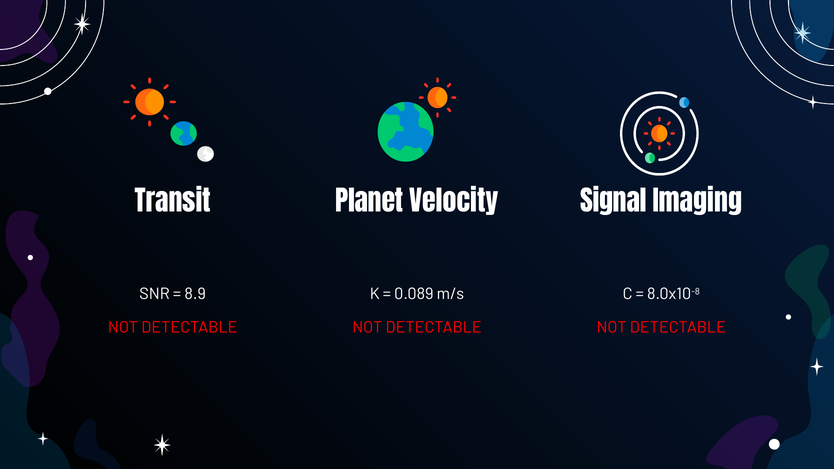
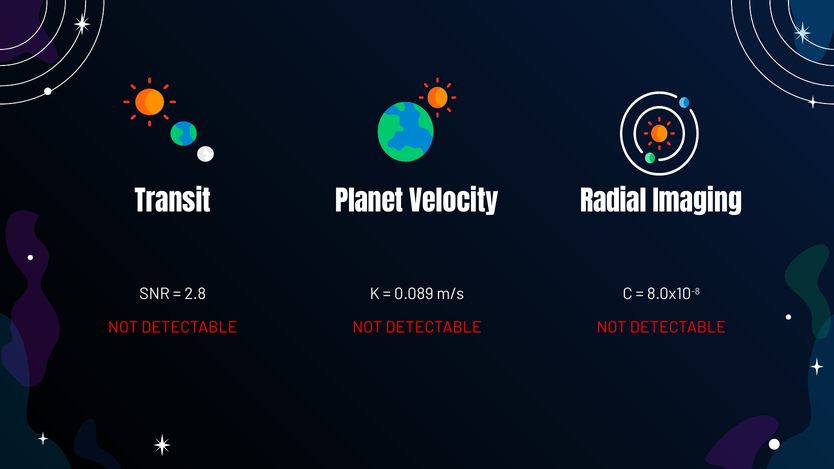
Signal: Signal -> Radial (613, 203)
8.9: 8.9 -> 2.8 (195, 294)
